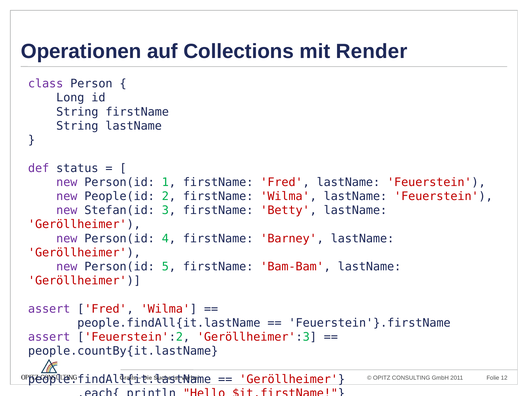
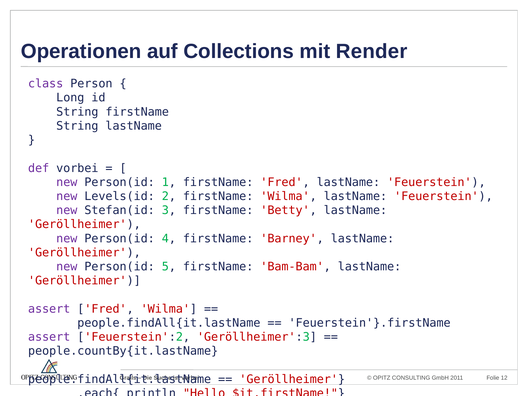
def status: status -> vorbei (77, 168)
People(id: People(id -> Levels(id (120, 196)
